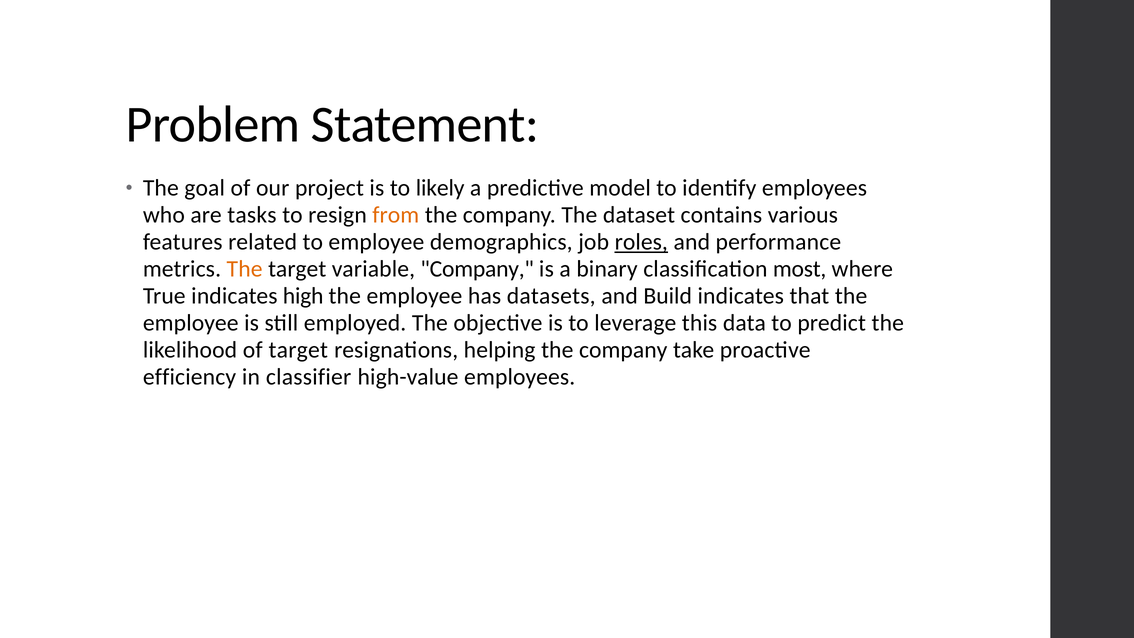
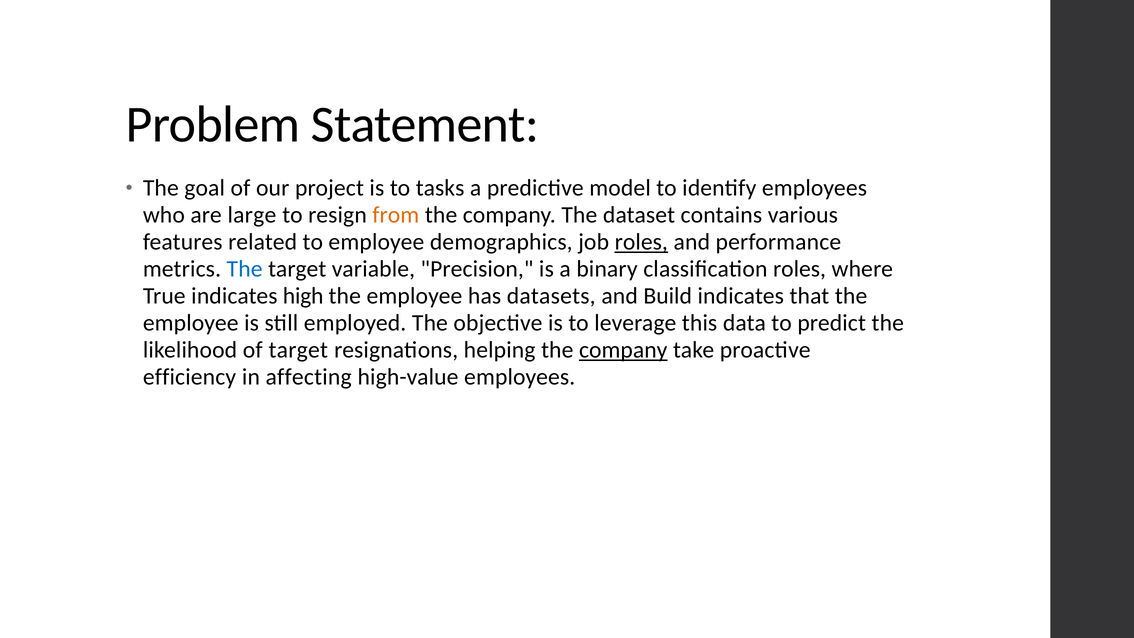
likely: likely -> tasks (440, 188)
tasks: tasks -> large (252, 215)
The colour: orange -> blue (245, 269)
variable Company: Company -> Precision (477, 269)
classification most: most -> roles (799, 269)
company underline: none -> present (623, 350)
classifier: classifier -> affecting (309, 377)
